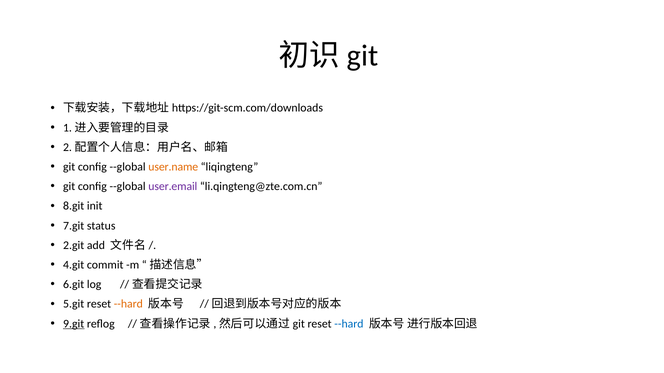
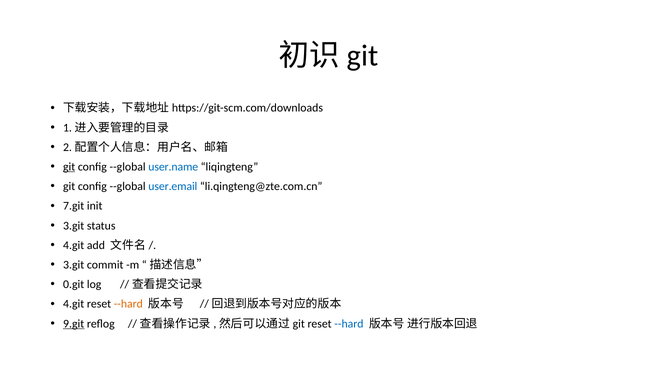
git underline: none -> present (69, 167)
user.name colour: orange -> blue (173, 167)
user.email colour: purple -> blue (173, 187)
8.git: 8.git -> 7.git (74, 206)
7.git: 7.git -> 3.git (74, 226)
2.git: 2.git -> 4.git (74, 246)
4.git: 4.git -> 3.git (74, 265)
6.git: 6.git -> 0.git (74, 285)
5.git: 5.git -> 4.git (74, 304)
